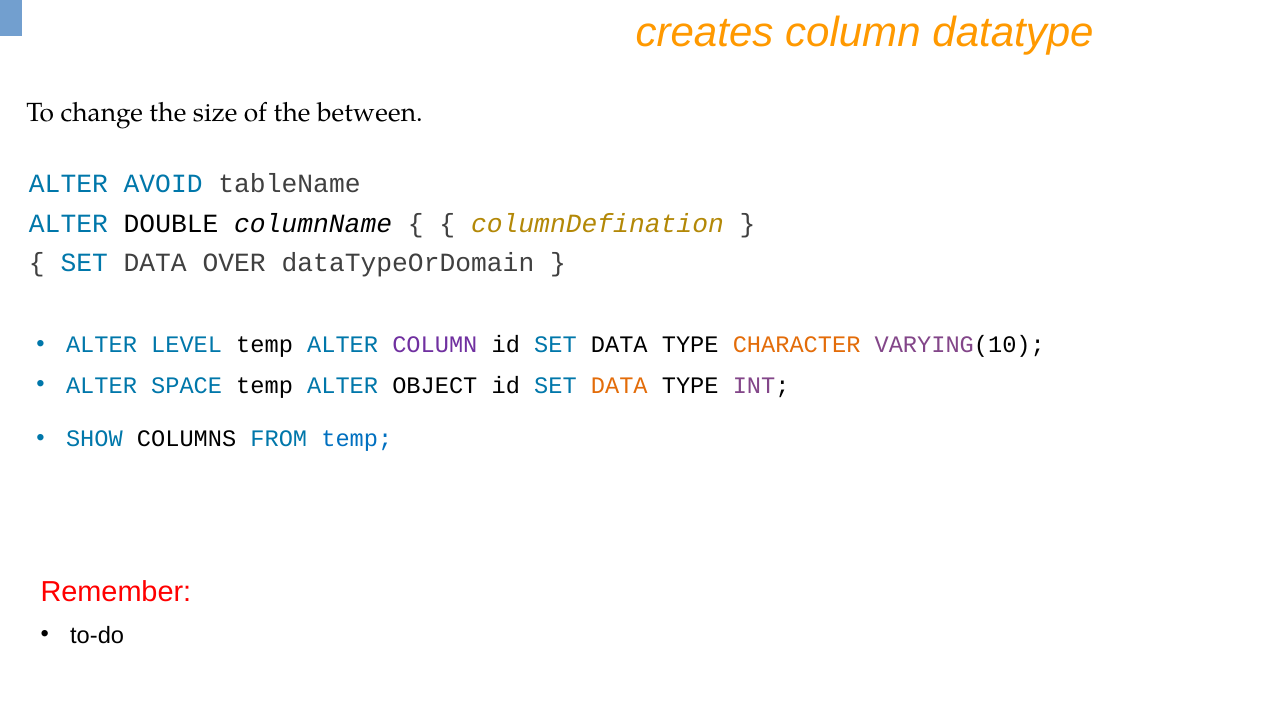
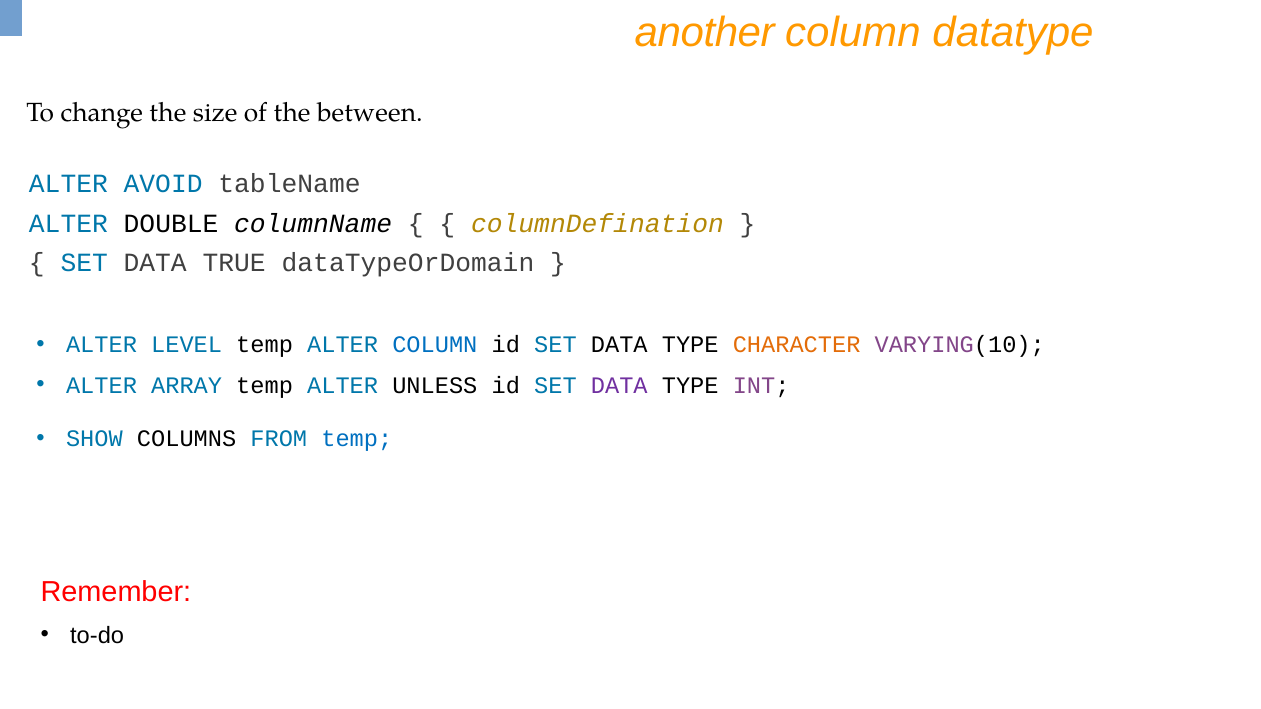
creates: creates -> another (705, 33)
OVER: OVER -> TRUE (234, 263)
COLUMN colour: purple -> blue (435, 345)
SPACE: SPACE -> ARRAY (187, 386)
OBJECT: OBJECT -> UNLESS (435, 386)
DATA colour: orange -> purple (619, 386)
